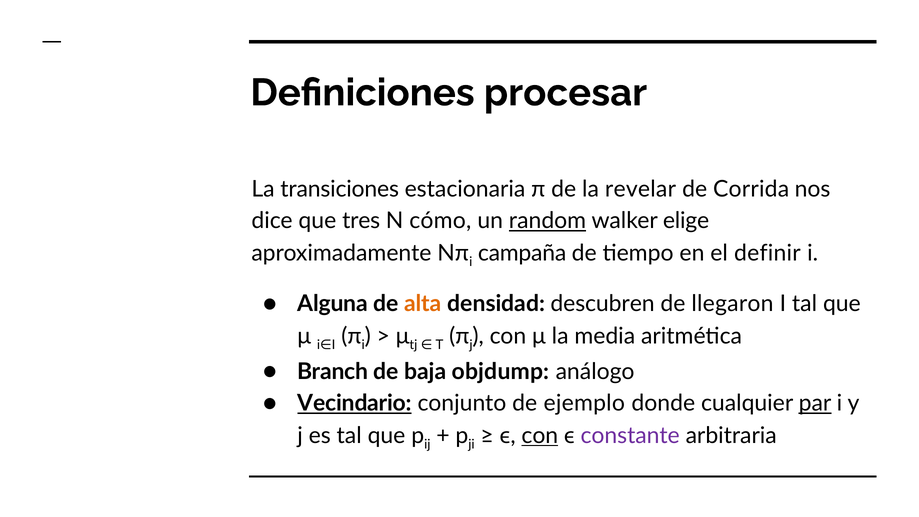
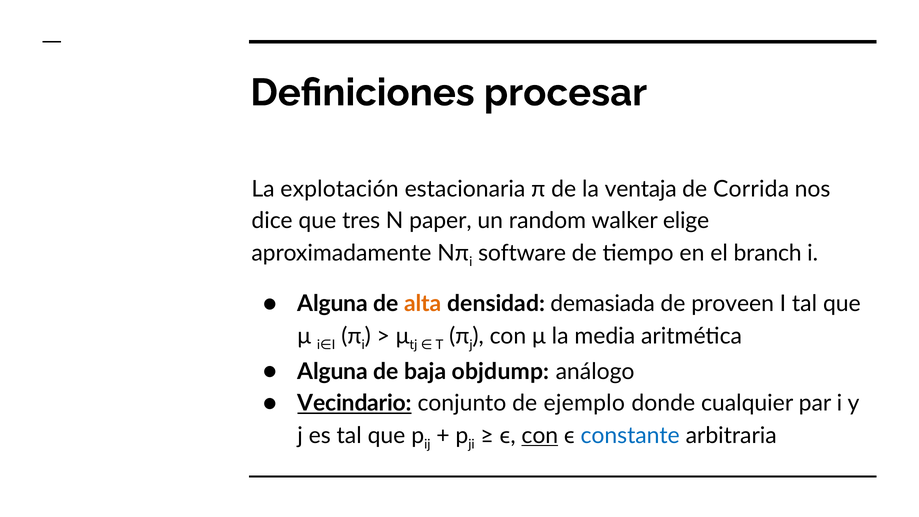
transiciones: transiciones -> explotación (339, 189)
revelar: revelar -> ventaja (641, 189)
cómo: cómo -> paper (440, 221)
random underline: present -> none (547, 221)
campaña: campaña -> software (522, 253)
definir: definir -> branch (768, 253)
descubren: descubren -> demasiada (603, 304)
llegaron: llegaron -> proveen (733, 304)
Branch: Branch -> Alguna (333, 372)
par underline: present -> none (815, 403)
constante colour: purple -> blue (630, 436)
